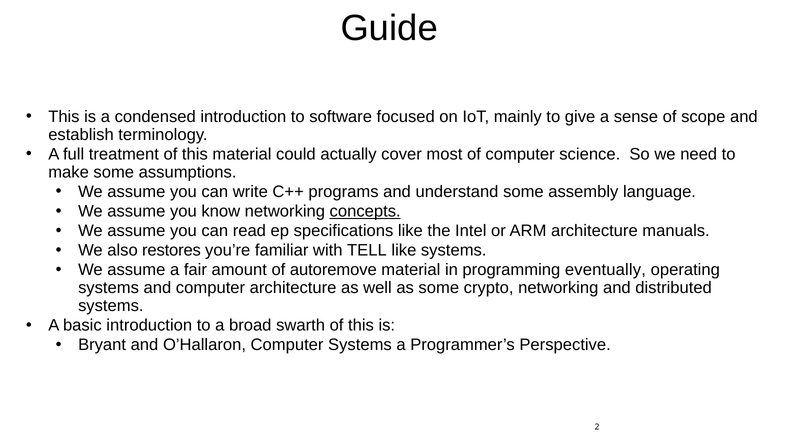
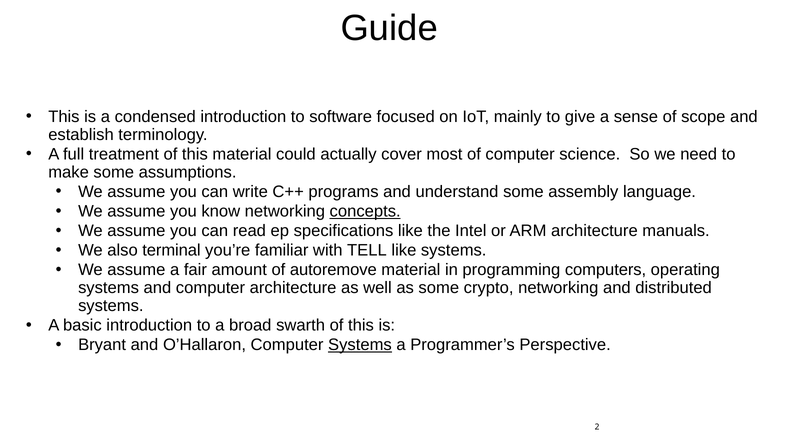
restores: restores -> terminal (171, 250)
eventually: eventually -> computers (606, 270)
Systems underline: none -> present (360, 345)
